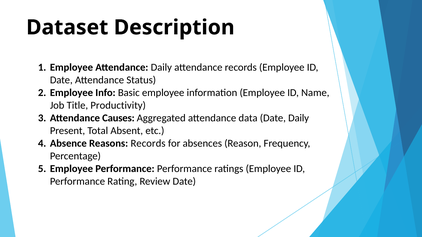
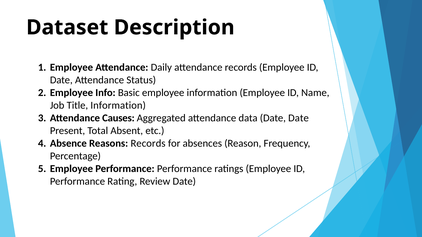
Title Productivity: Productivity -> Information (118, 106)
Date Daily: Daily -> Date (298, 118)
